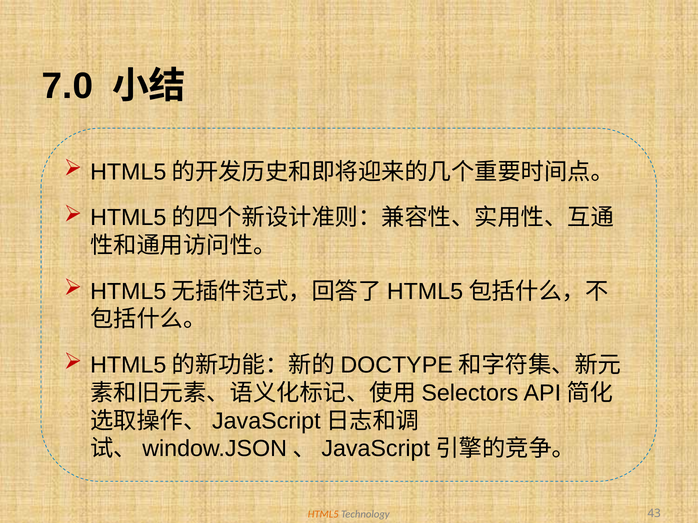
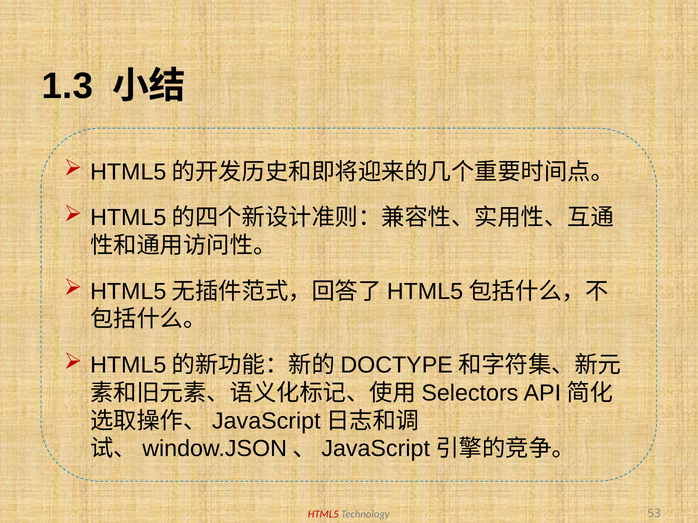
7.0: 7.0 -> 1.3 (67, 86)
HTML5 colour: orange -> red (323, 515)
43: 43 -> 53 (654, 514)
